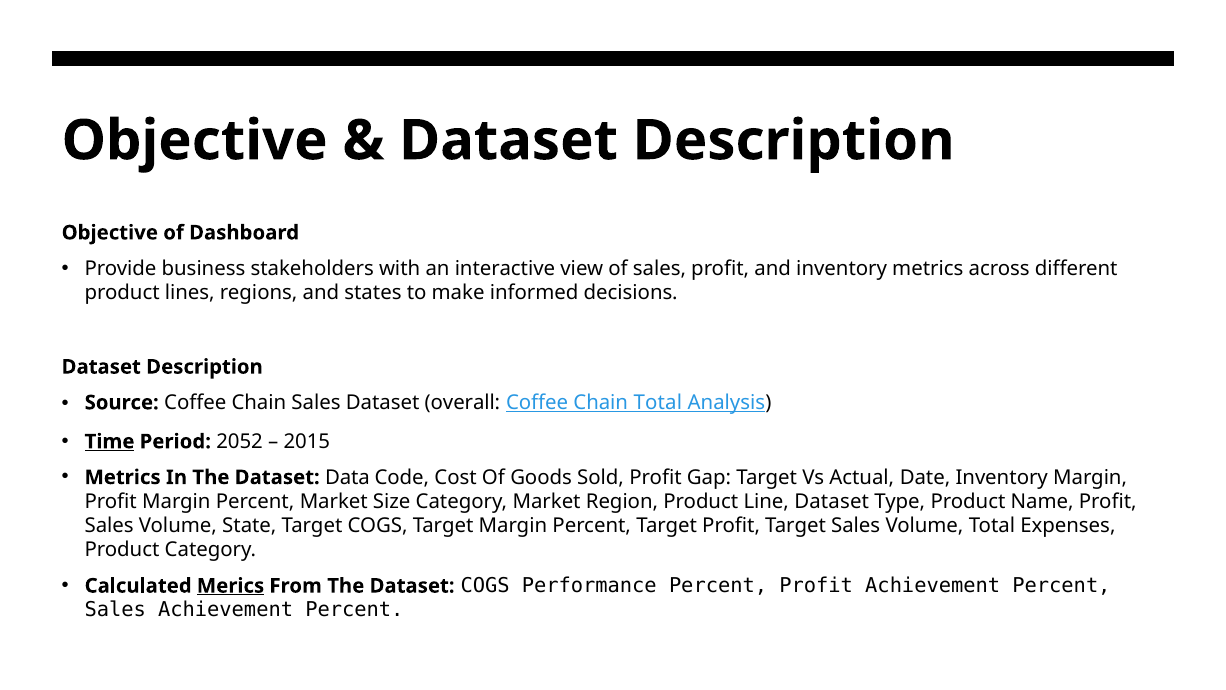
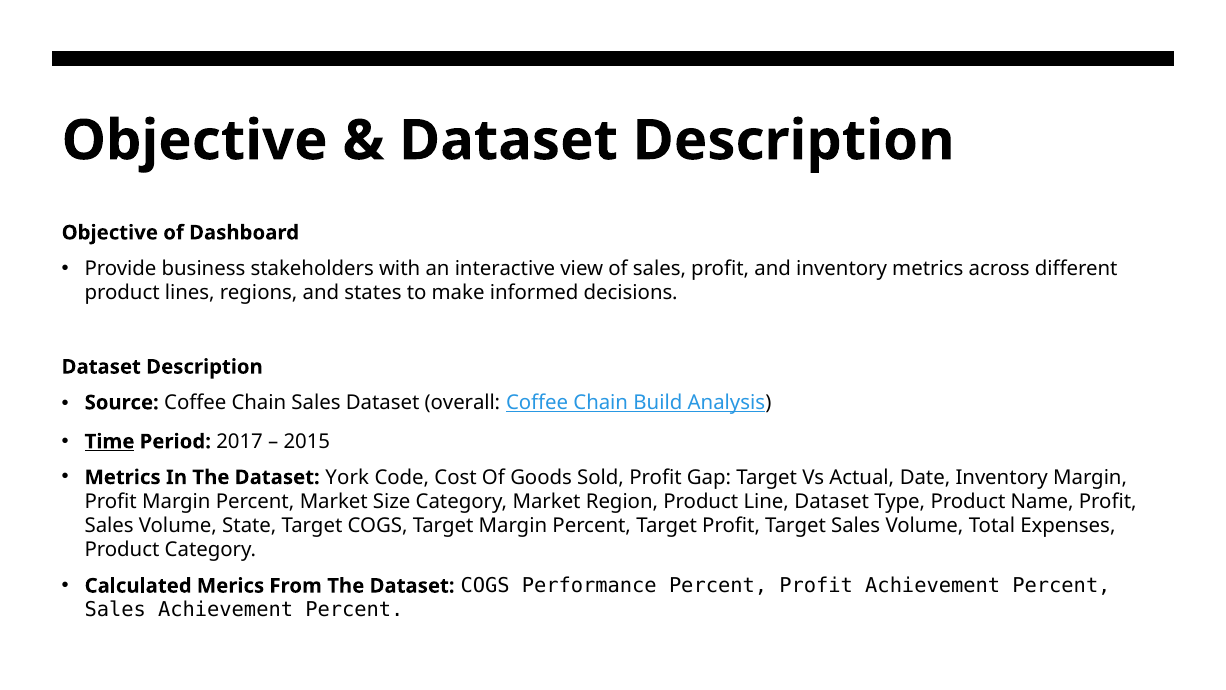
Chain Total: Total -> Build (658, 402)
2052: 2052 -> 2017 (240, 441)
Data: Data -> York (347, 477)
Merics underline: present -> none (231, 586)
